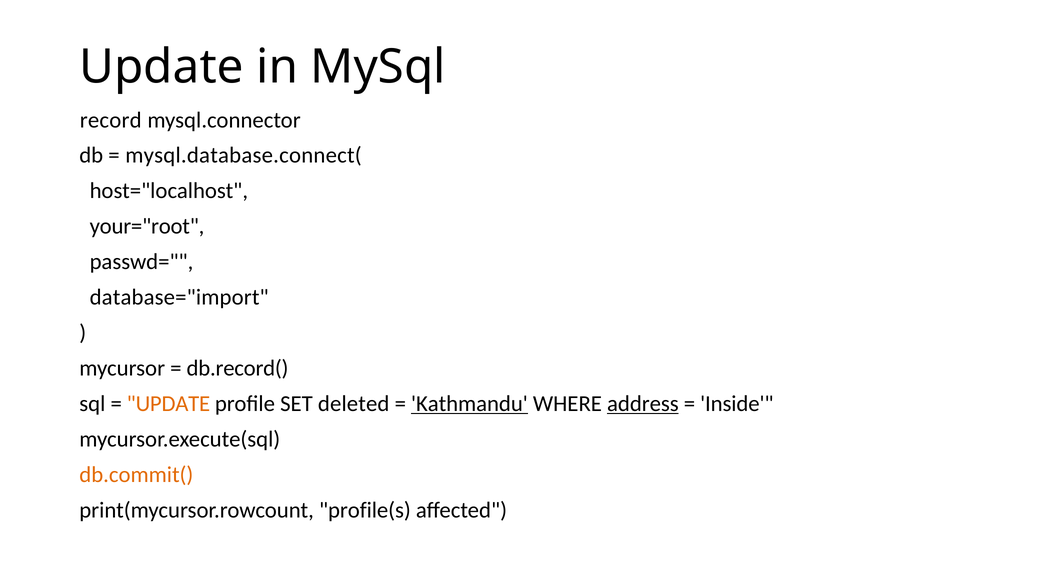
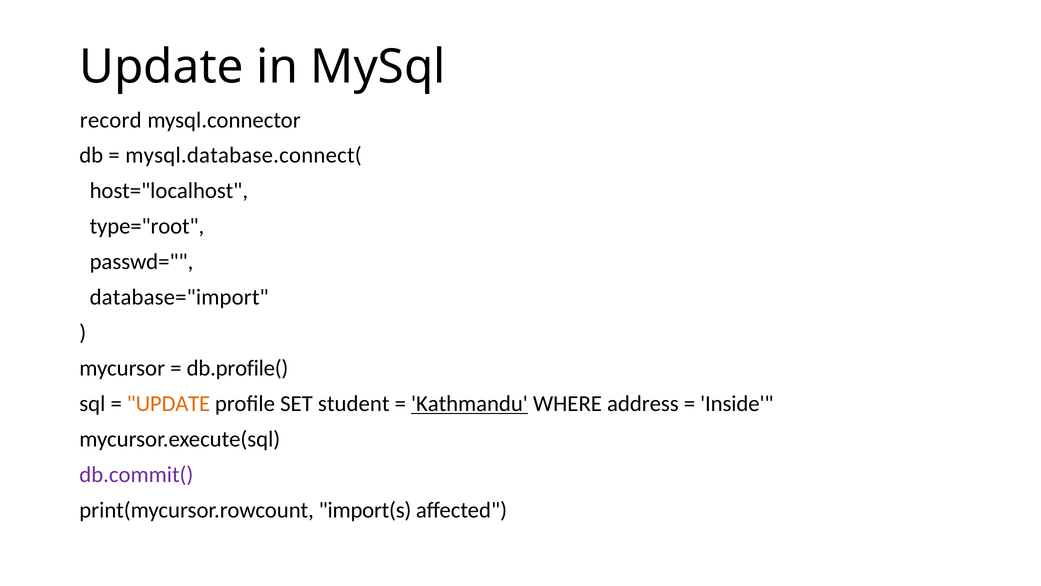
your="root: your="root -> type="root (147, 226)
db.record(: db.record( -> db.profile( (238, 368)
deleted: deleted -> student (354, 403)
address underline: present -> none (643, 403)
db.commit( colour: orange -> purple (136, 474)
profile(s: profile(s -> import(s (365, 510)
